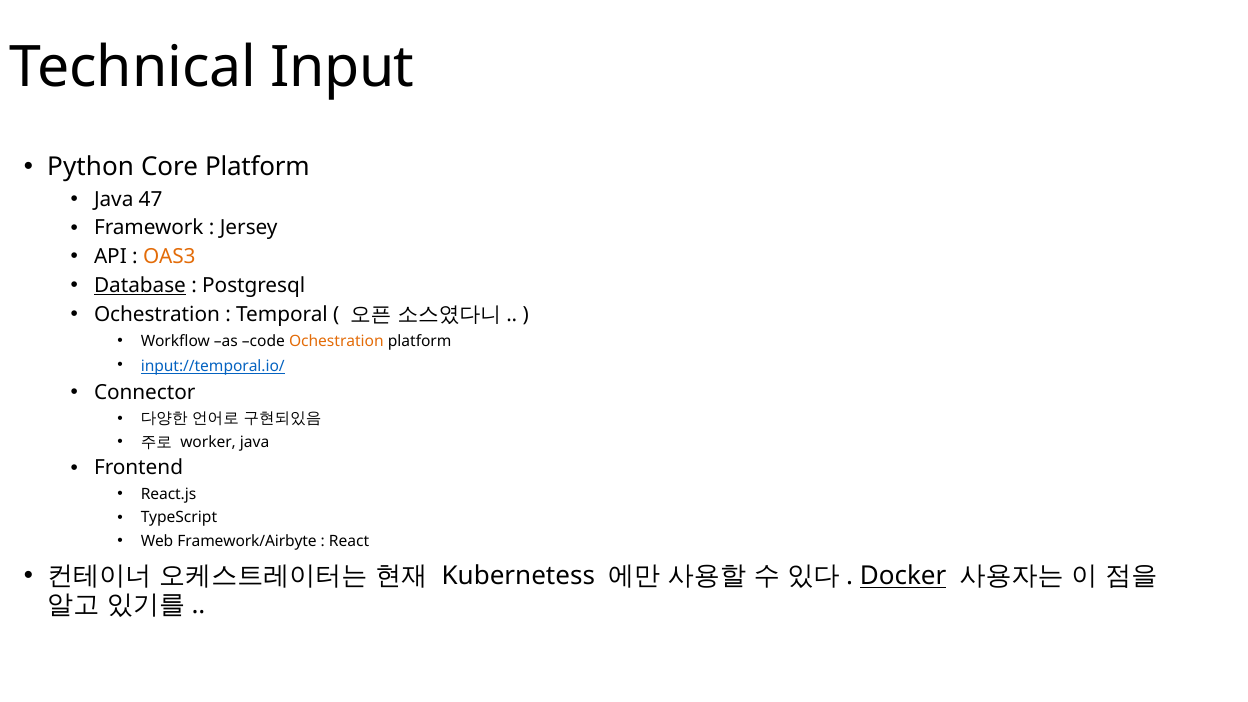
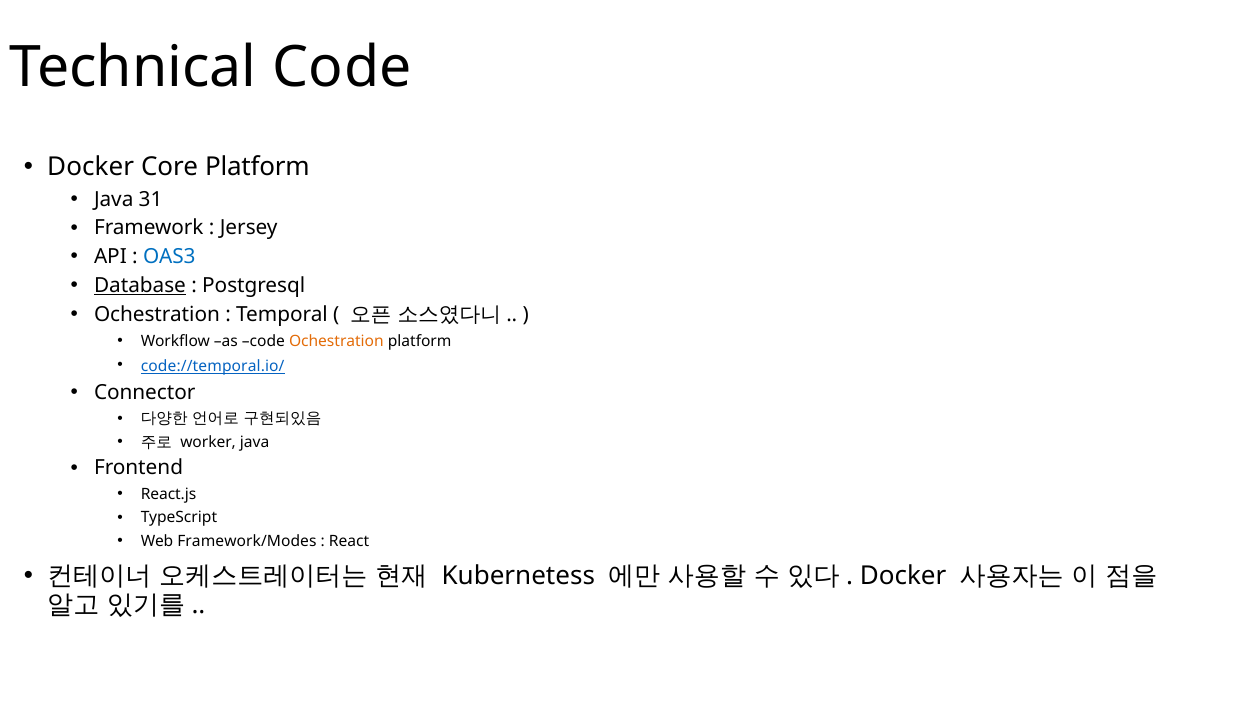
Technical Input: Input -> Code (342, 67)
Python: Python -> Docker (91, 167)
47: 47 -> 31 (151, 199)
OAS3 colour: orange -> blue (169, 257)
input://temporal.io/: input://temporal.io/ -> code://temporal.io/ (213, 366)
Framework/Airbyte: Framework/Airbyte -> Framework/Modes (247, 541)
Docker underline: present -> none (903, 576)
